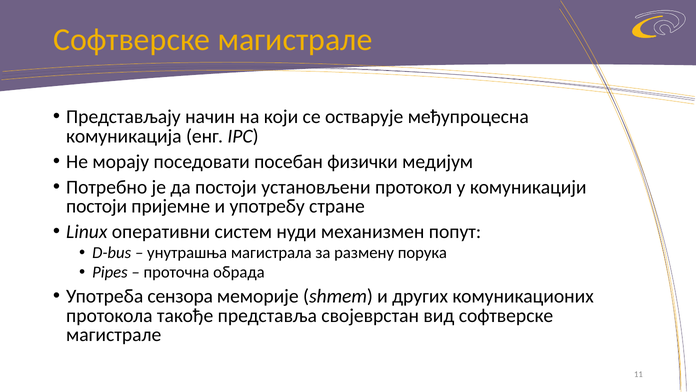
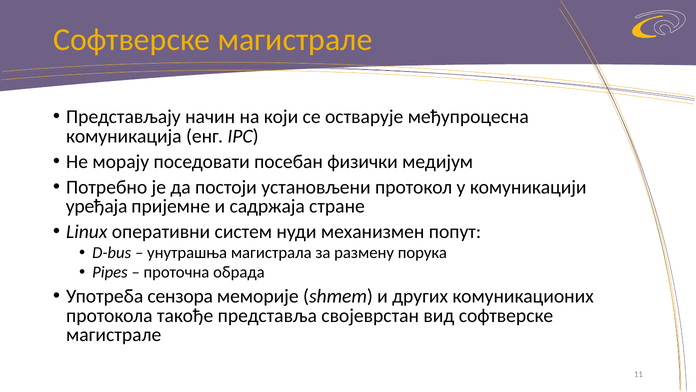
постоји: постоји -> уређаја (97, 206)
употребу: употребу -> садржаја (267, 206)
